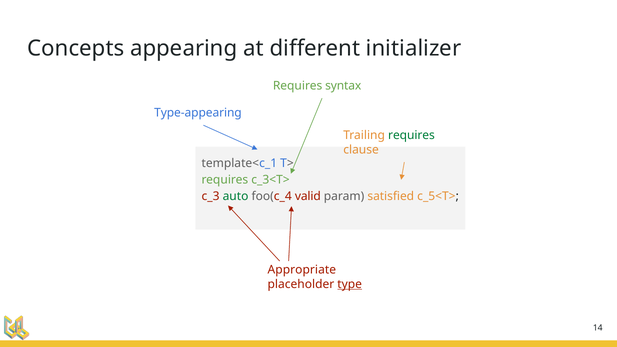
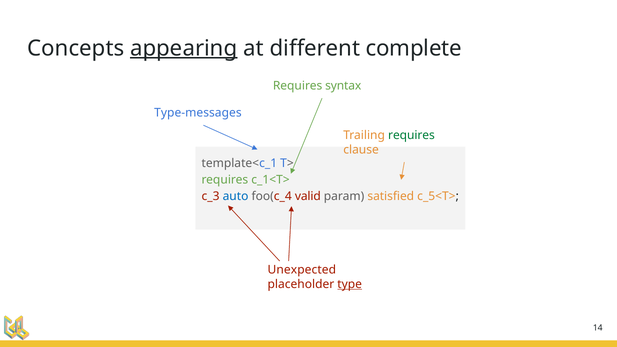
appearing underline: none -> present (184, 48)
initializer: initializer -> complete (414, 48)
Type-appearing: Type-appearing -> Type-messages (198, 113)
c_3<T>: c_3<T> -> c_1<T> (271, 180)
auto colour: green -> blue (236, 196)
Appropriate: Appropriate -> Unexpected (302, 270)
